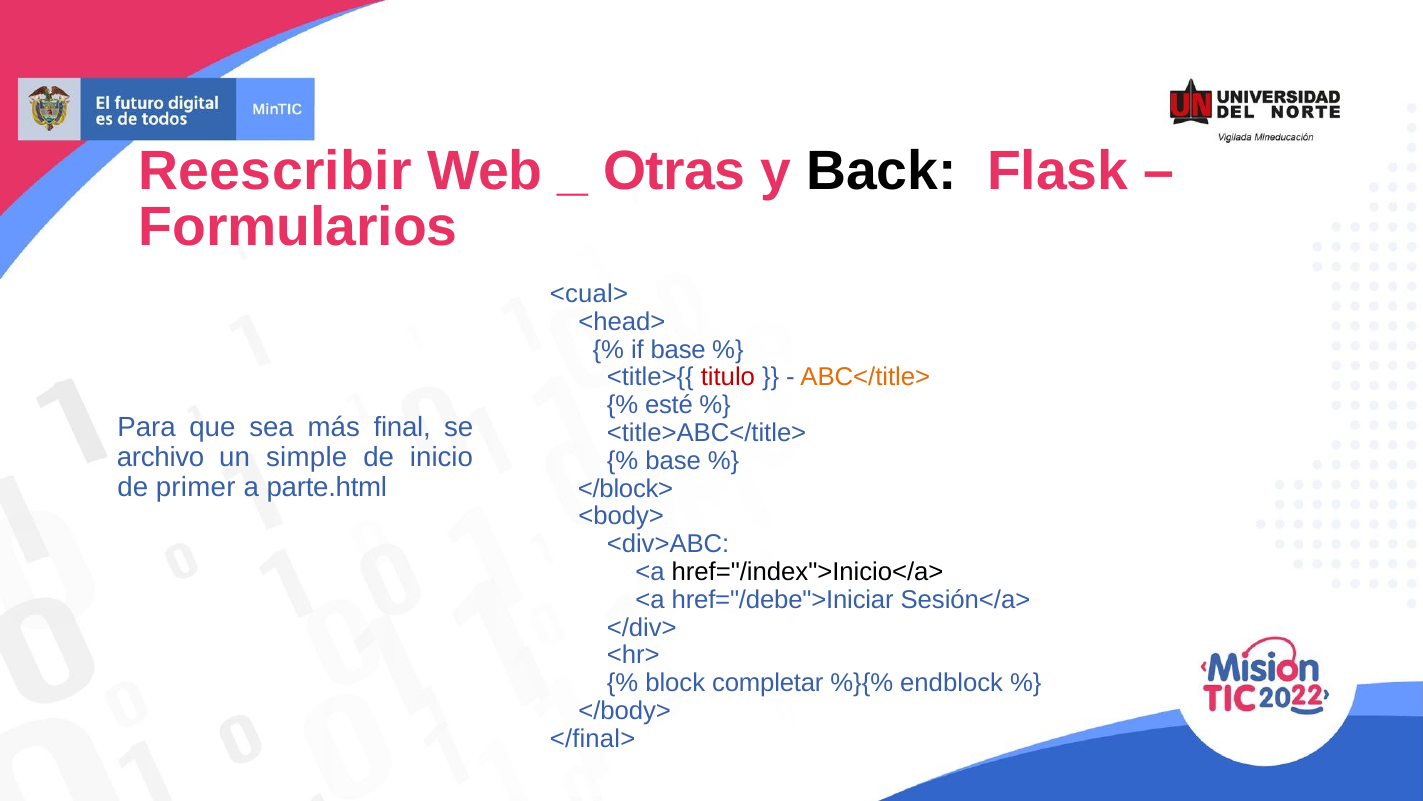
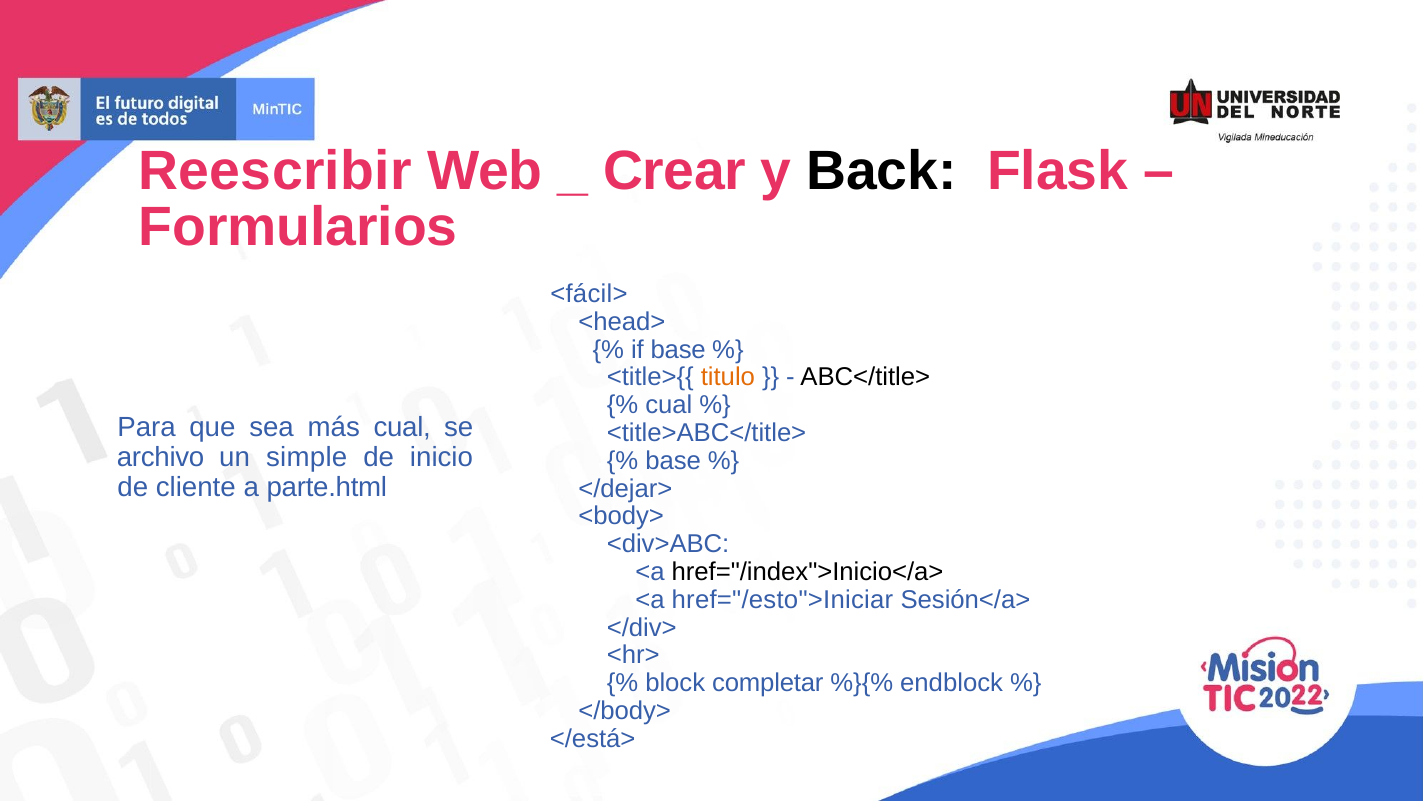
Otras: Otras -> Crear (675, 171)
<cual>: <cual> -> <fácil> (589, 294)
titulo colour: red -> orange (728, 377)
ABC</title> colour: orange -> black (865, 377)
esté: esté -> cual (669, 405)
más final: final -> cual (402, 428)
primer: primer -> cliente (196, 487)
</block>: </block> -> </dejar> (625, 488)
href="/debe">Iniciar: href="/debe">Iniciar -> href="/esto">Iniciar (782, 599)
</final>: </final> -> </está> (593, 738)
